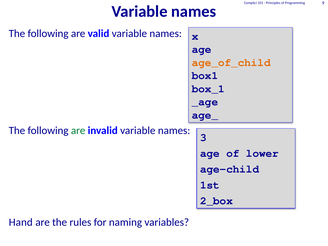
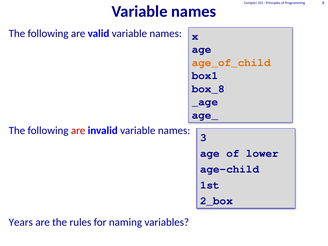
box_1: box_1 -> box_8 (208, 89)
are colour: green -> red (78, 130)
Hand: Hand -> Years (21, 222)
